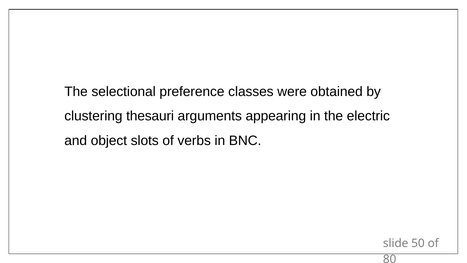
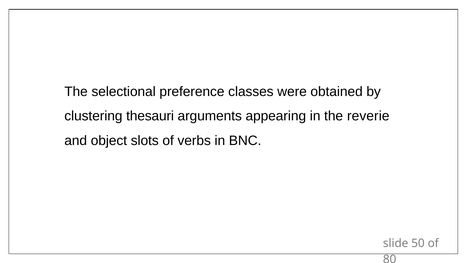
electric: electric -> reverie (368, 116)
